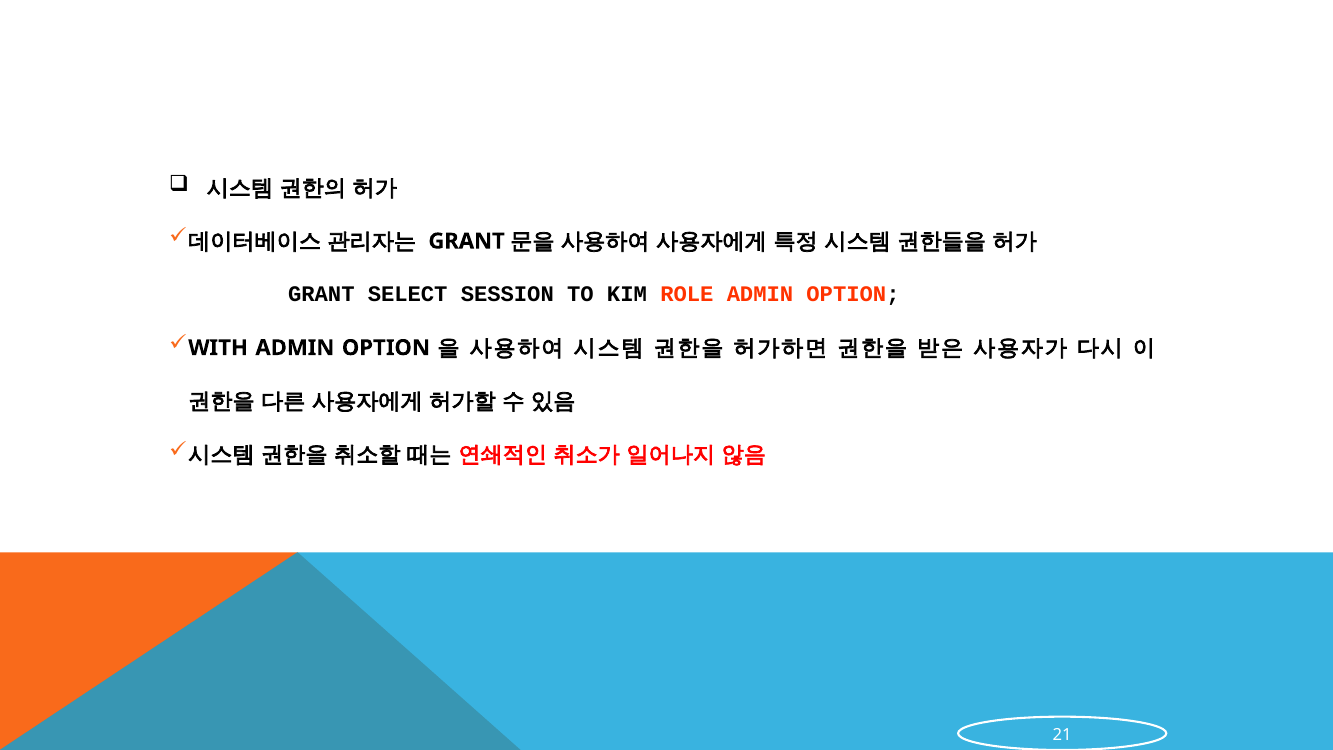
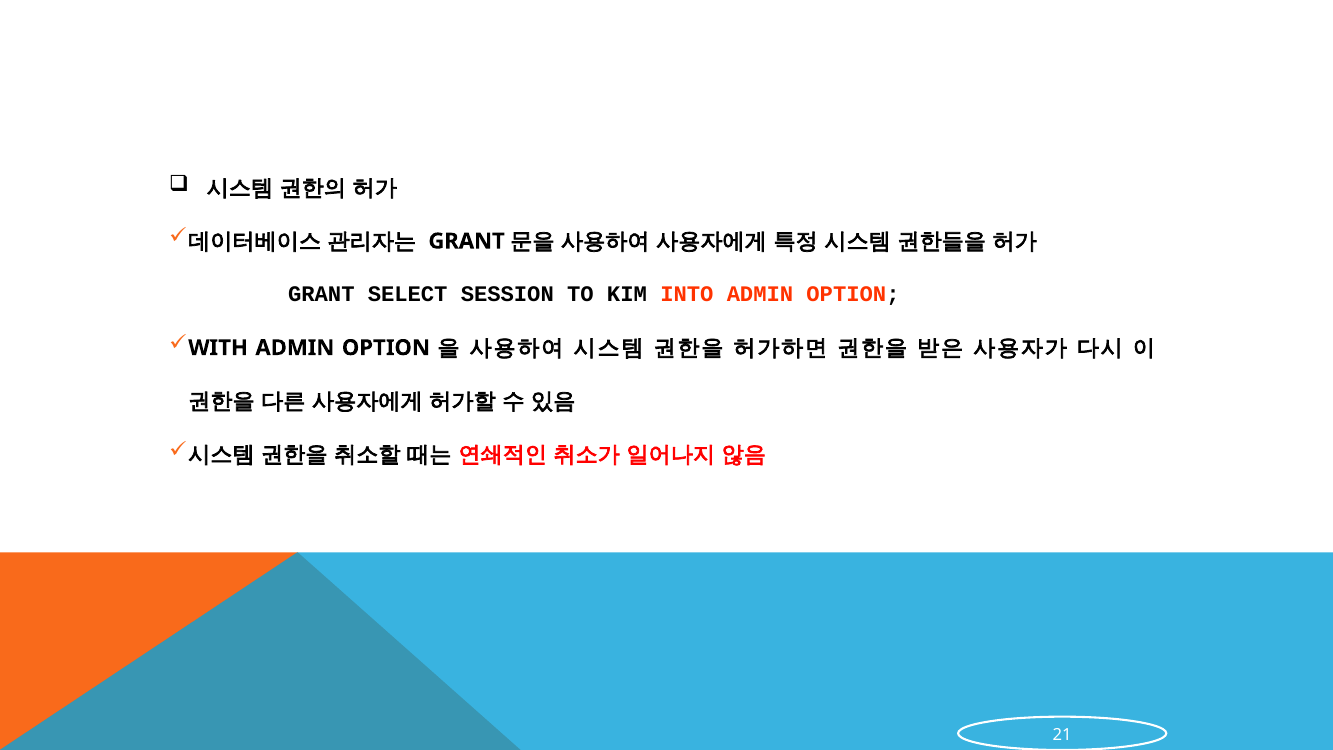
ROLE: ROLE -> INTO (687, 294)
